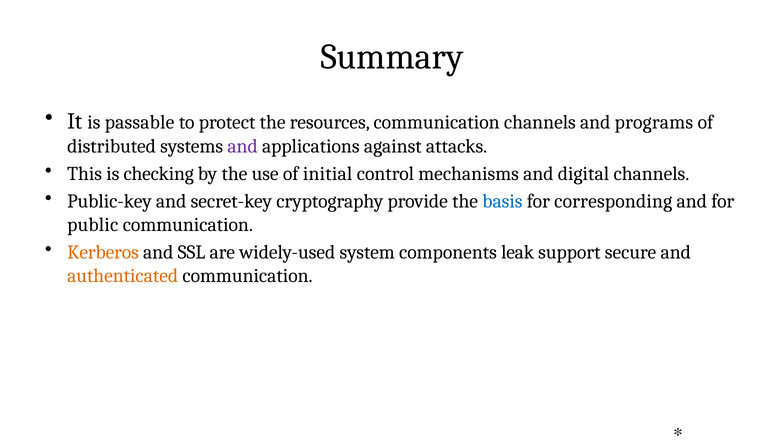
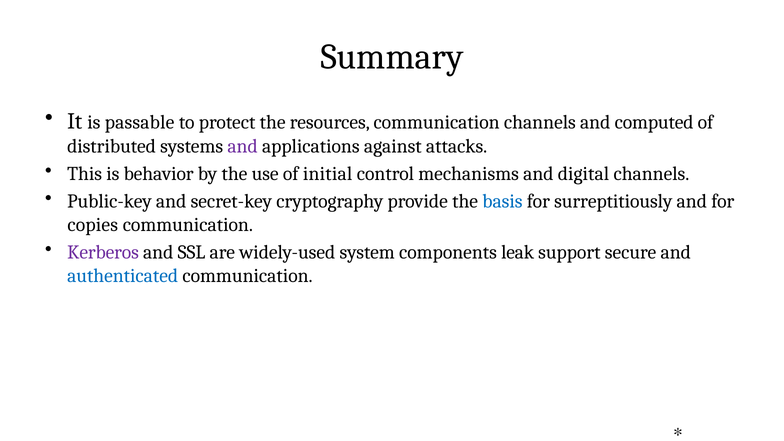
programs: programs -> computed (654, 122)
checking: checking -> behavior (159, 174)
corresponding: corresponding -> surreptitiously (613, 201)
public: public -> copies (93, 225)
Kerberos colour: orange -> purple (103, 252)
authenticated colour: orange -> blue (123, 276)
